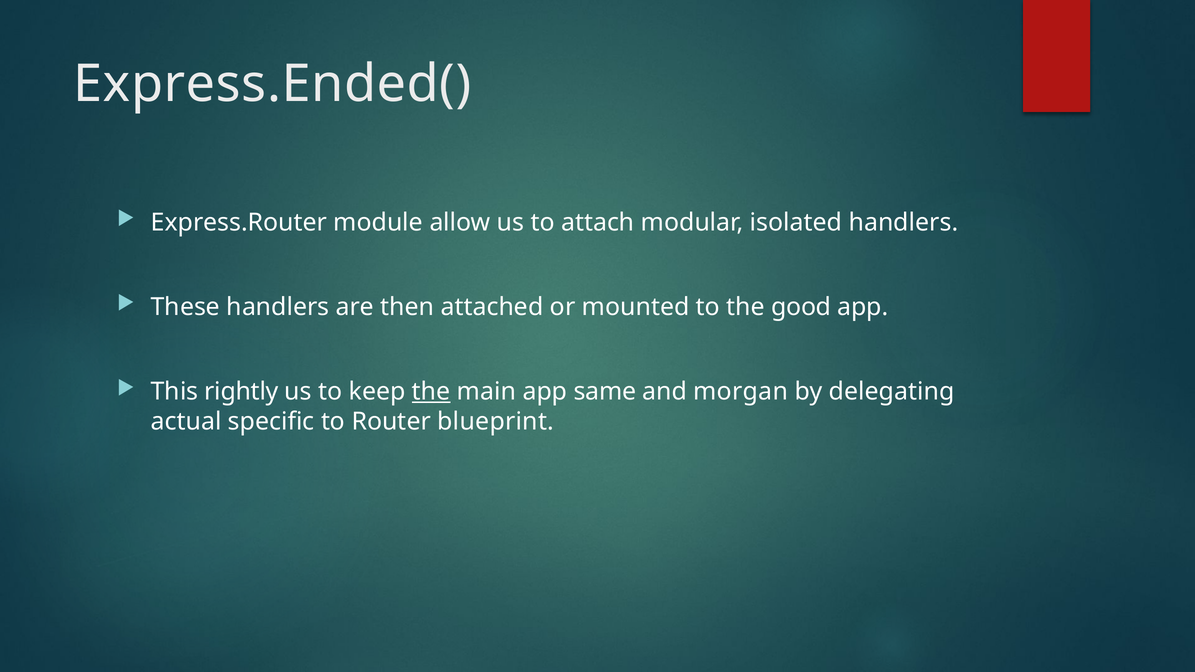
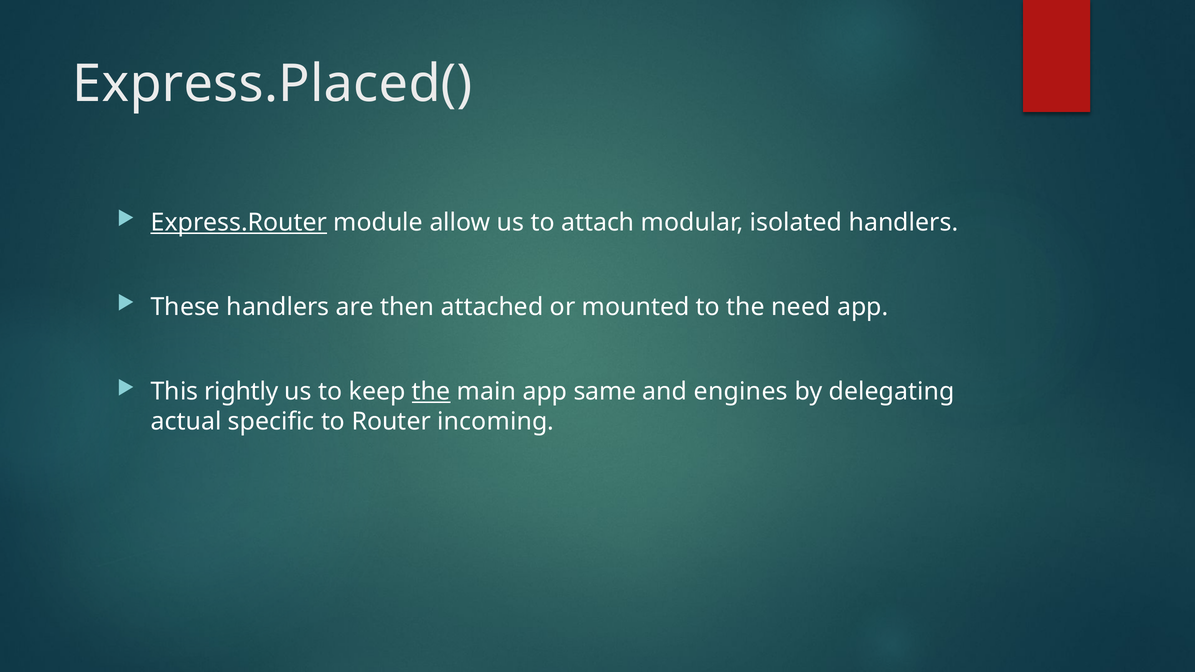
Express.Ended(: Express.Ended( -> Express.Placed( (272, 84)
Express.Router underline: none -> present (239, 222)
good: good -> need (801, 307)
morgan: morgan -> engines (741, 392)
blueprint: blueprint -> incoming (496, 422)
